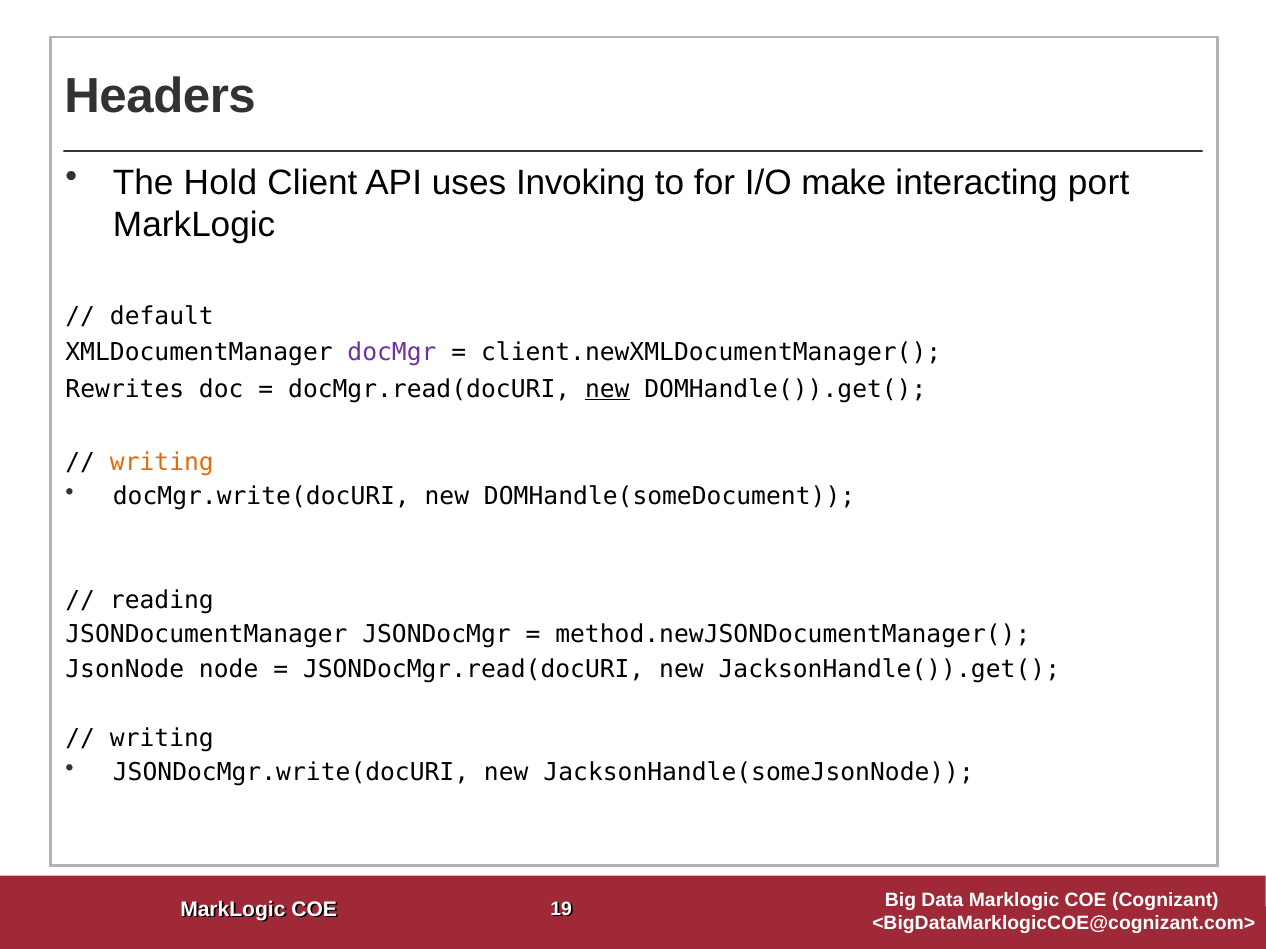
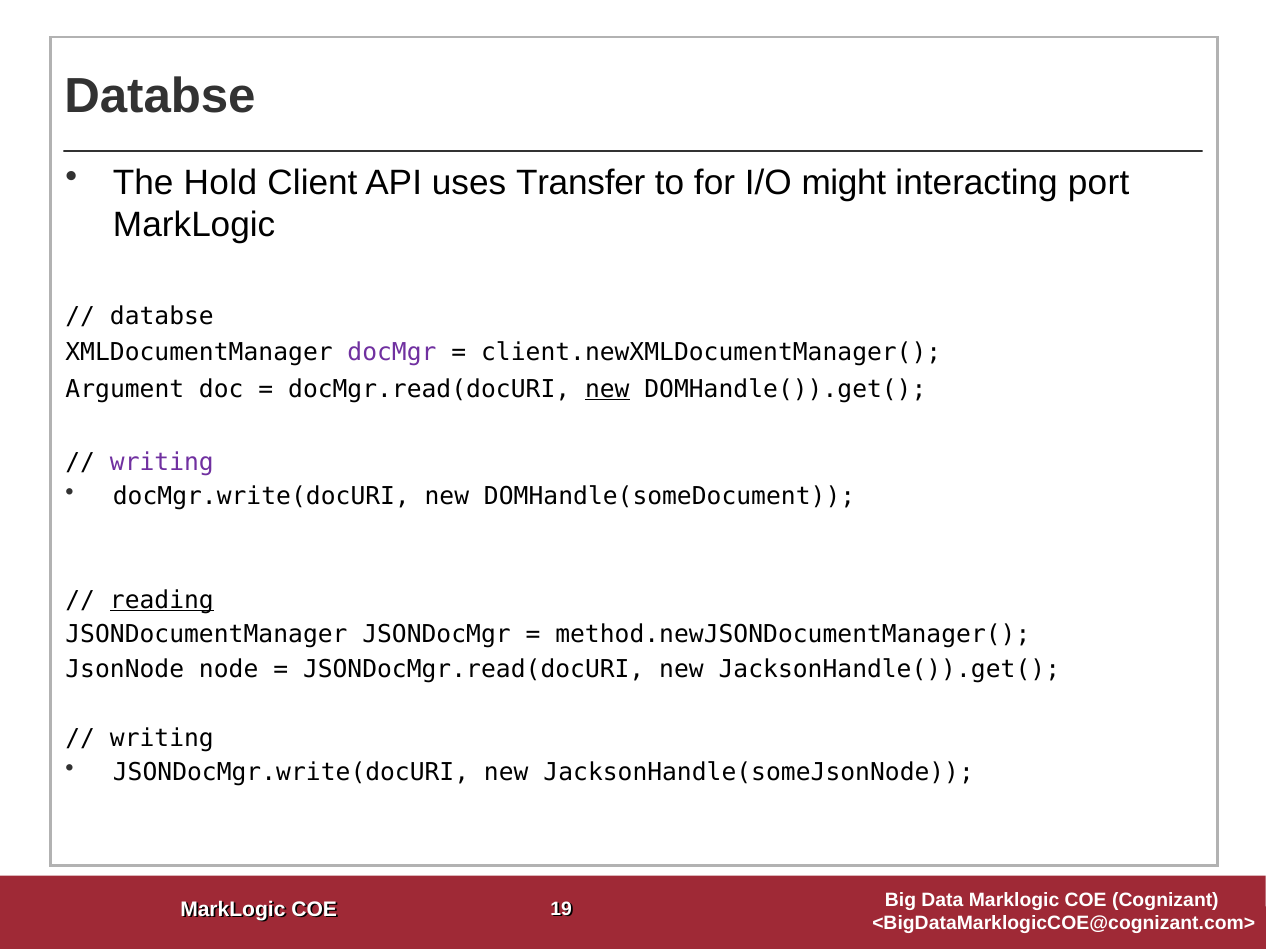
Headers: Headers -> Databse (160, 97)
Invoking: Invoking -> Transfer (581, 183)
make: make -> might (844, 183)
default: default -> databse (162, 316)
Rewrites: Rewrites -> Argument (125, 389)
writing colour: orange -> purple (162, 462)
reading underline: none -> present (162, 600)
